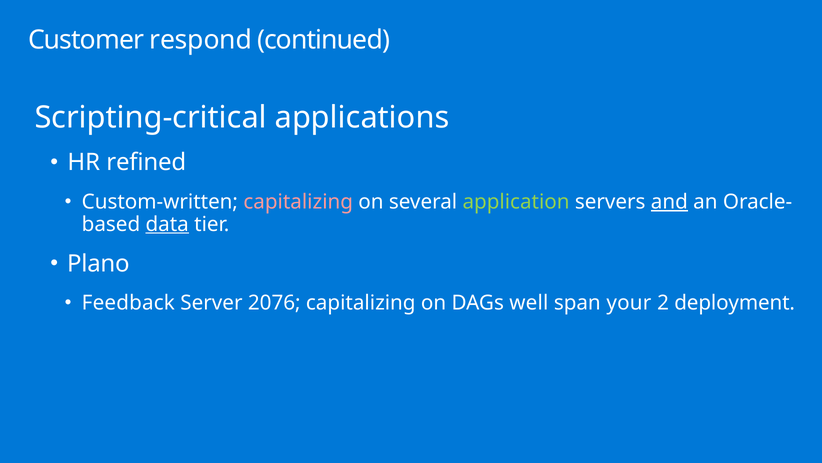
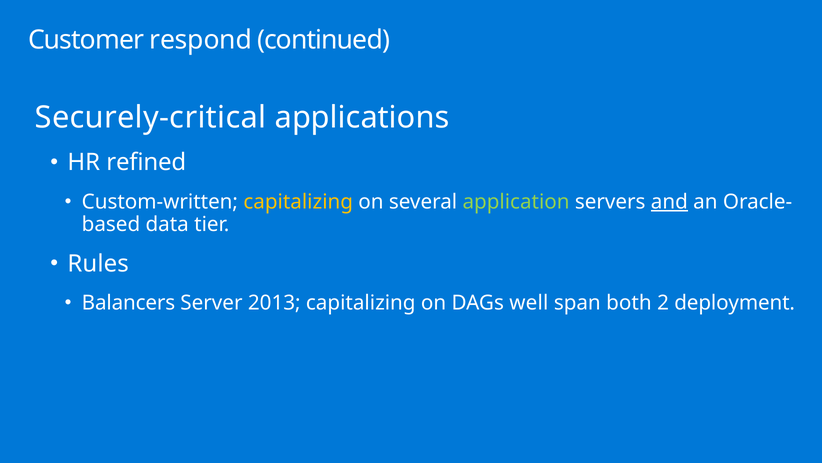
Scripting-critical: Scripting-critical -> Securely-critical (150, 117)
capitalizing colour: pink -> yellow (298, 202)
data underline: present -> none (167, 224)
Plano: Plano -> Rules (98, 263)
Feedback: Feedback -> Balancers (128, 303)
2076: 2076 -> 2013 (274, 303)
your: your -> both (629, 303)
